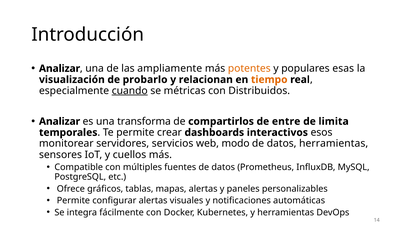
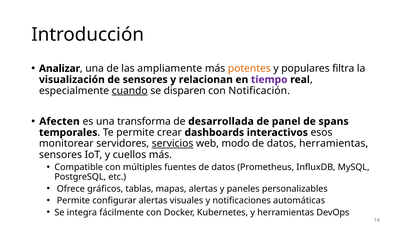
esas: esas -> filtra (343, 69)
de probarlo: probarlo -> sensores (145, 80)
tiempo colour: orange -> purple (269, 80)
métricas: métricas -> disparen (185, 91)
Distribuidos: Distribuidos -> Notificación (259, 91)
Analizar: Analizar -> Afecten (59, 122)
compartirlos: compartirlos -> desarrollada (221, 122)
entre: entre -> panel (286, 122)
limita: limita -> spans (334, 122)
servicios underline: none -> present (173, 144)
